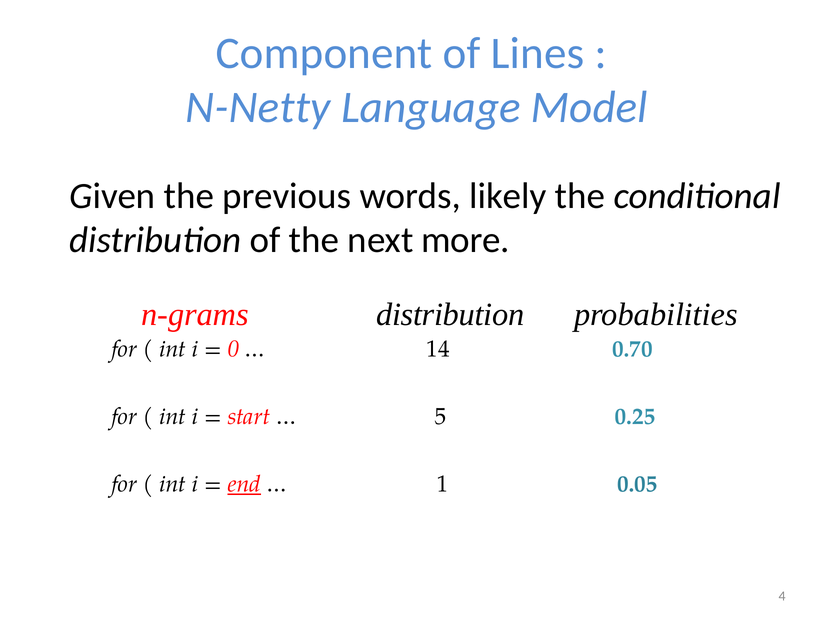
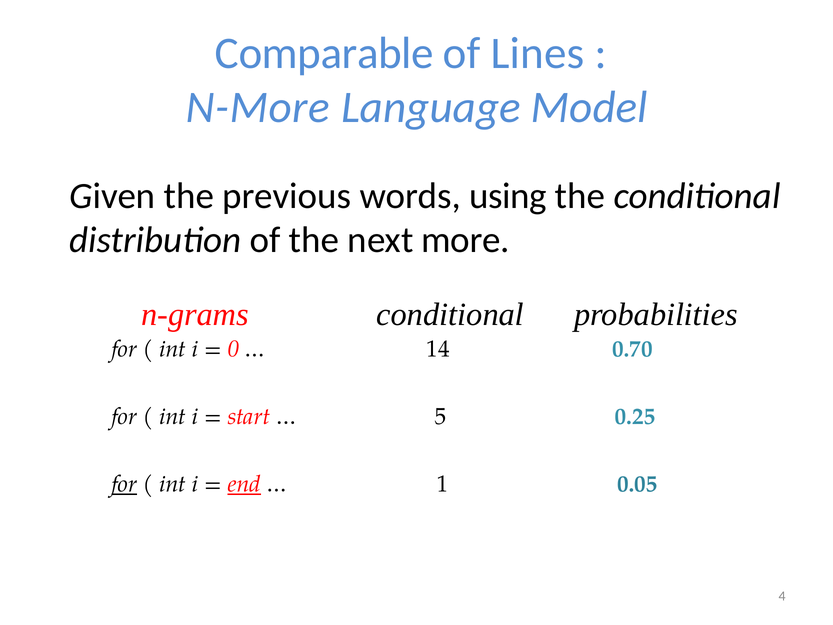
Component: Component -> Comparable (324, 53)
N-Netty: N-Netty -> N-More (258, 107)
likely: likely -> using (508, 196)
n-grams distribution: distribution -> conditional (450, 314)
for underline: none -> present (124, 484)
